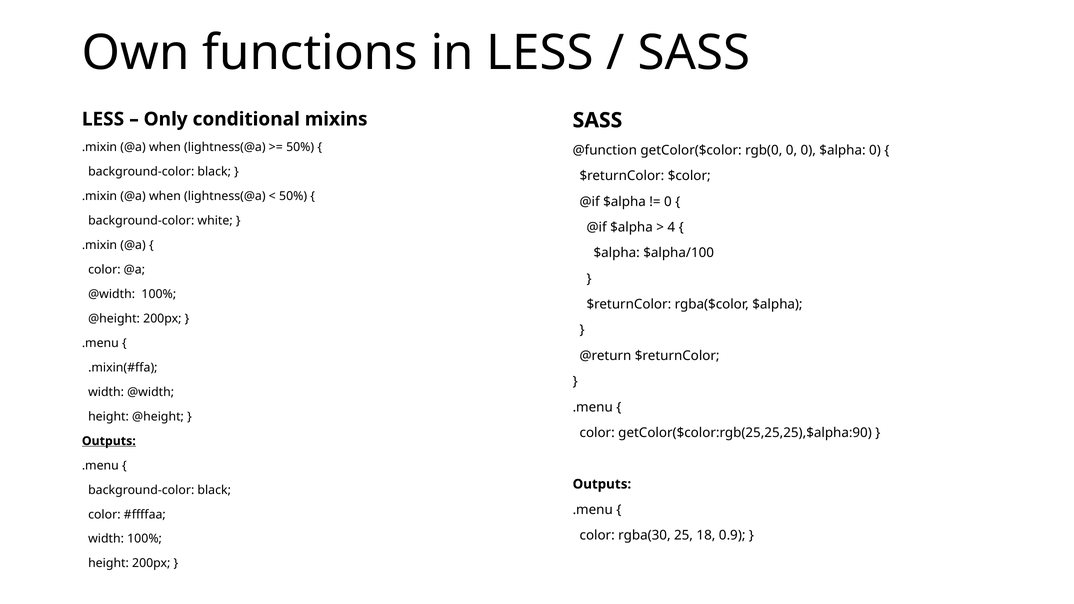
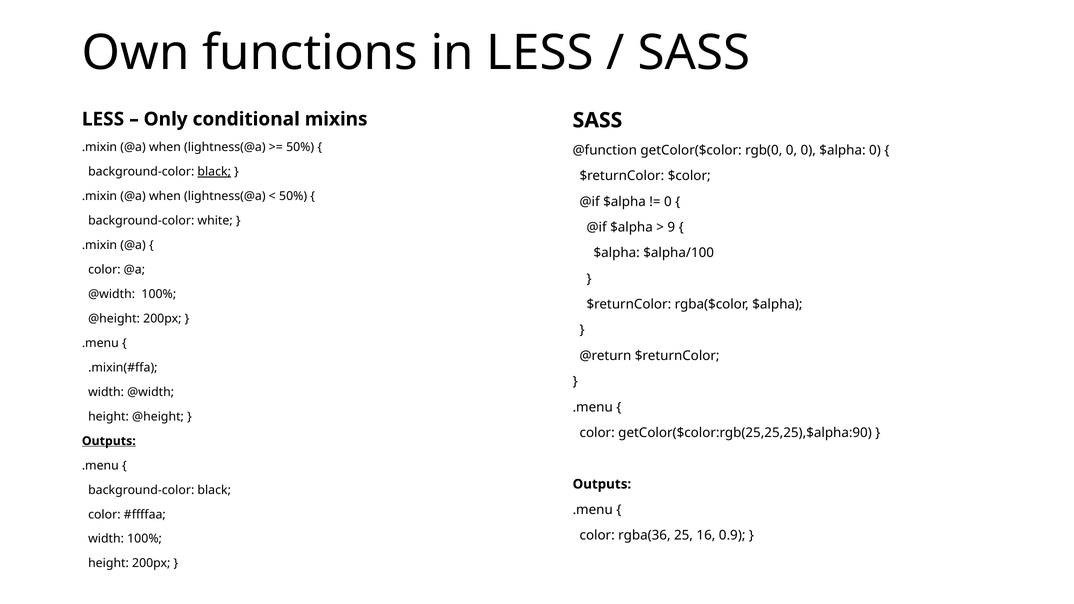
black underline: none -> present (214, 172)
4: 4 -> 9 (671, 227)
rgba(30: rgba(30 -> rgba(36 (644, 536)
18: 18 -> 16 (706, 536)
